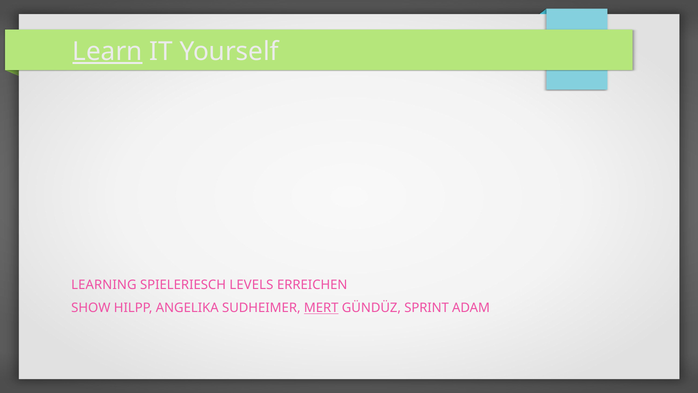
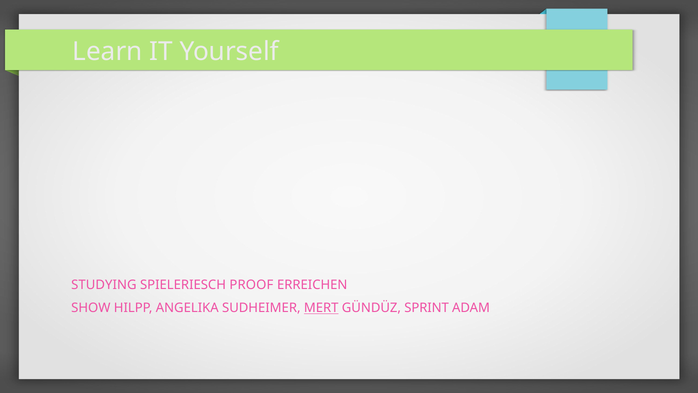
Learn underline: present -> none (108, 52)
LEARNING: LEARNING -> STUDYING (104, 285)
LEVELS: LEVELS -> PROOF (251, 285)
